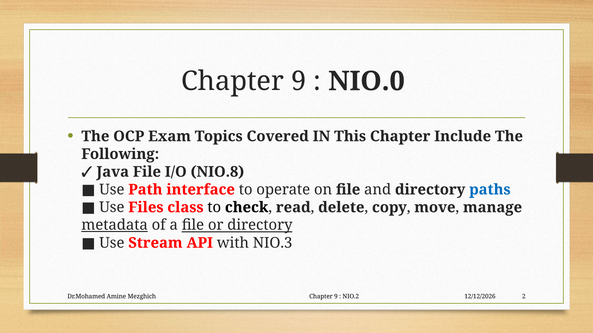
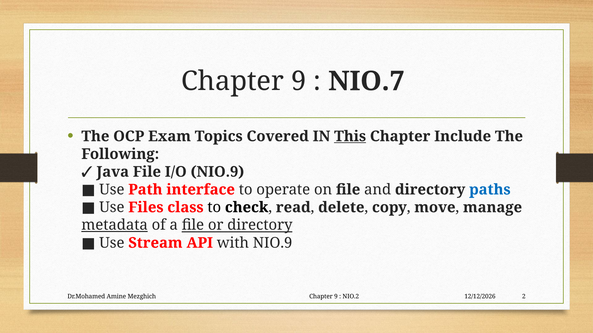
NIO.0: NIO.0 -> NIO.7 (367, 81)
This underline: none -> present (350, 137)
I/O NIO.8: NIO.8 -> NIO.9 (217, 172)
with NIO.3: NIO.3 -> NIO.9 (273, 243)
